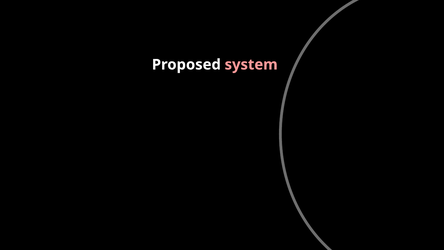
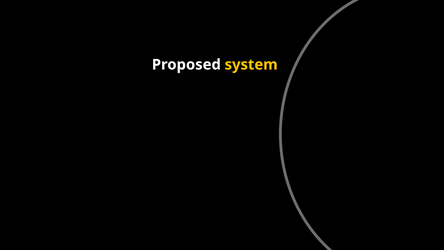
system colour: pink -> yellow (251, 65)
